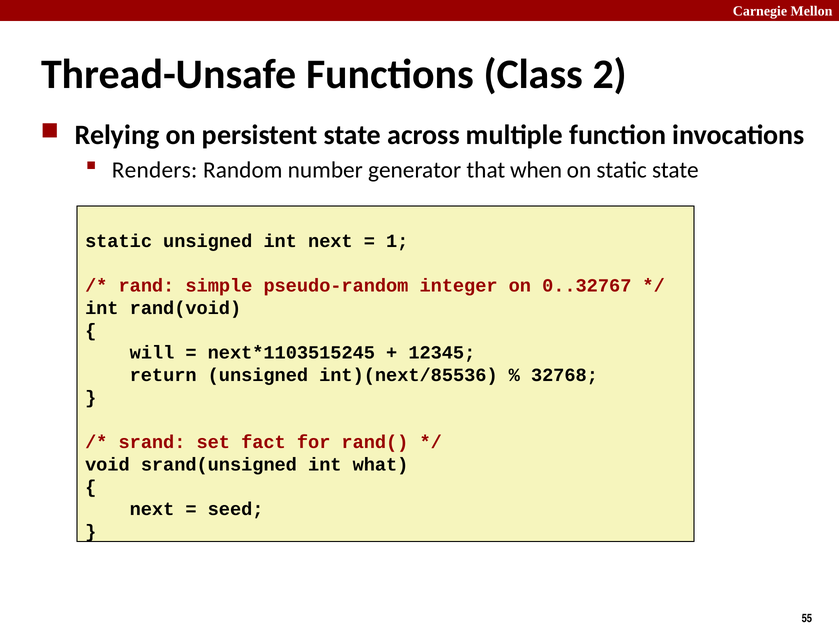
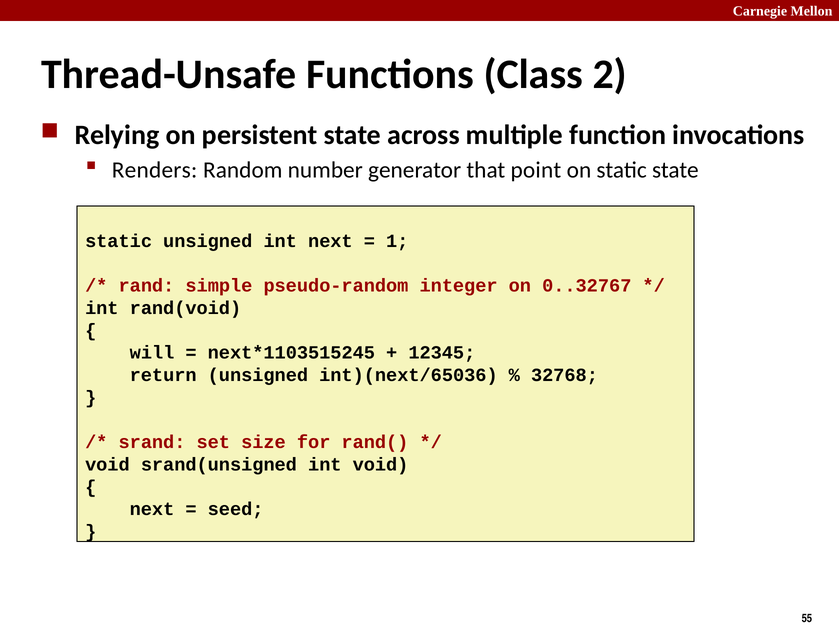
when: when -> point (536, 170)
int)(next/85536: int)(next/85536 -> int)(next/65036 (408, 375)
fact: fact -> size (263, 442)
int what: what -> void (381, 465)
